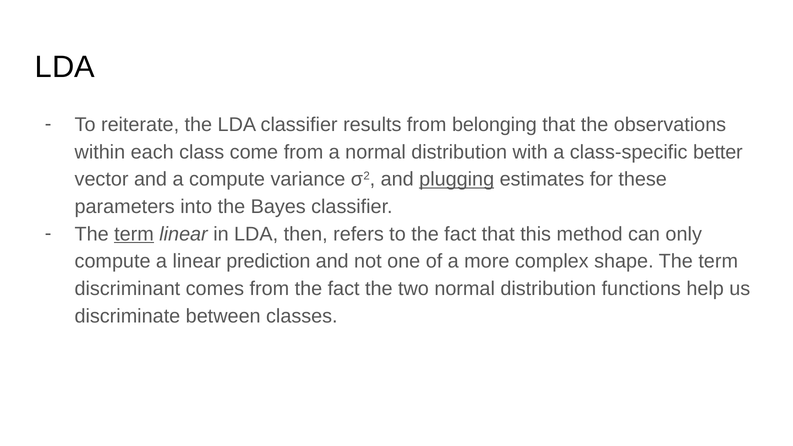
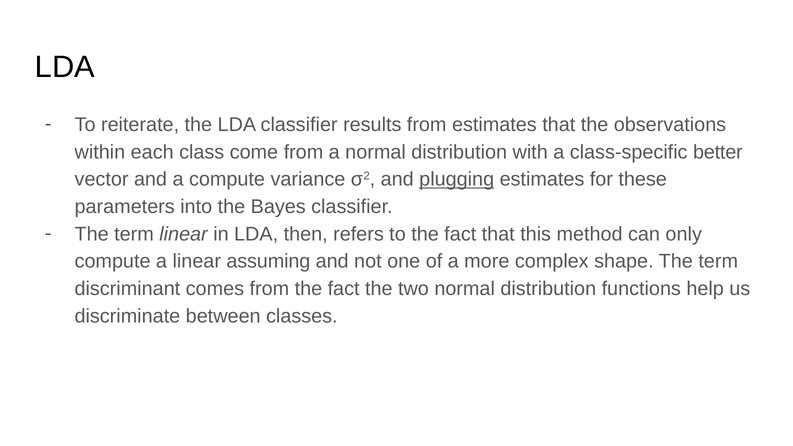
from belonging: belonging -> estimates (494, 125)
term underline: present -> none (134, 234)
prediction: prediction -> assuming (268, 261)
